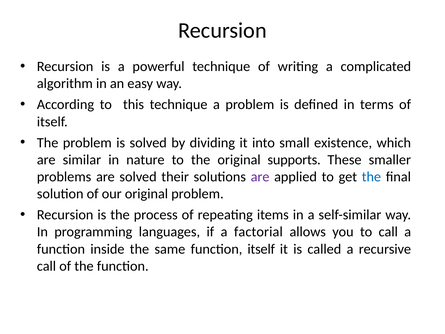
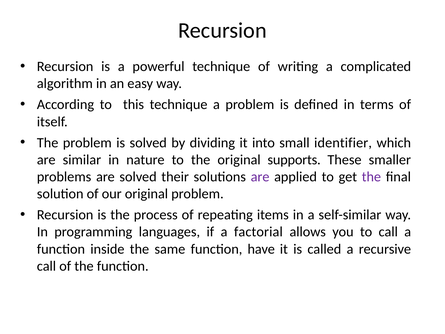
existence: existence -> identifier (343, 143)
the colour: blue -> purple (371, 177)
function itself: itself -> have (261, 249)
